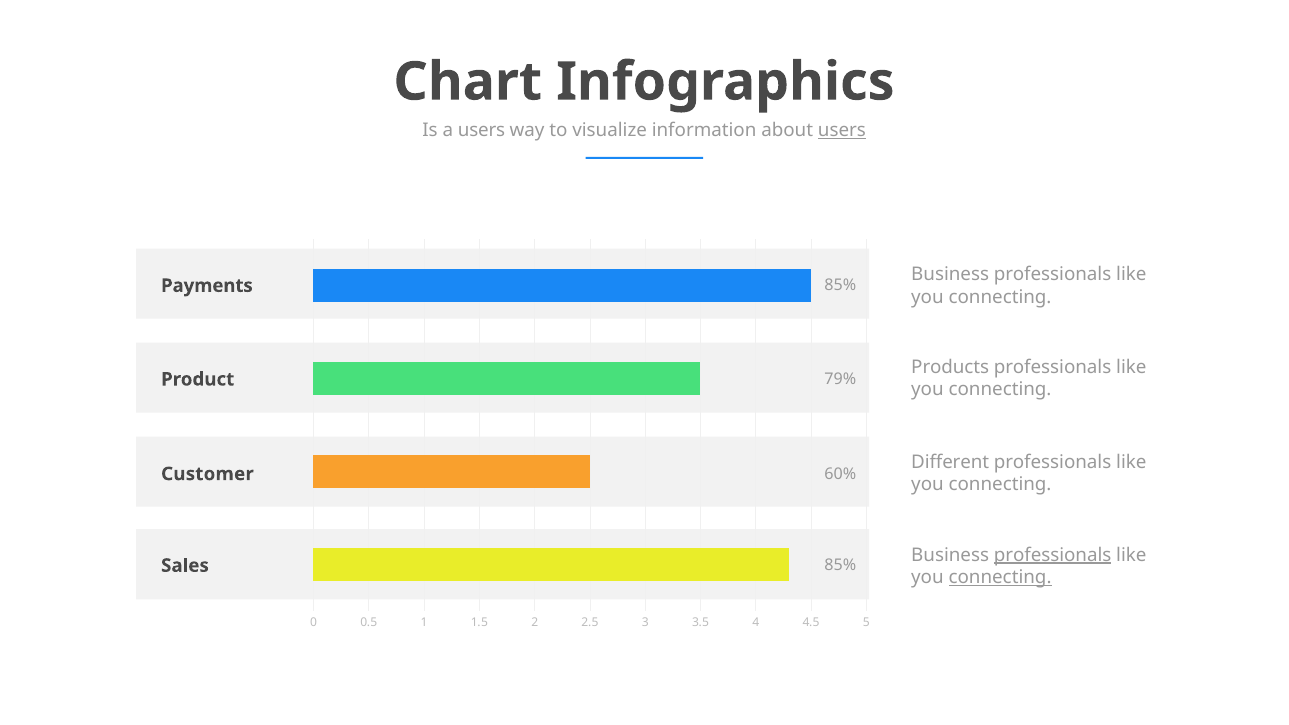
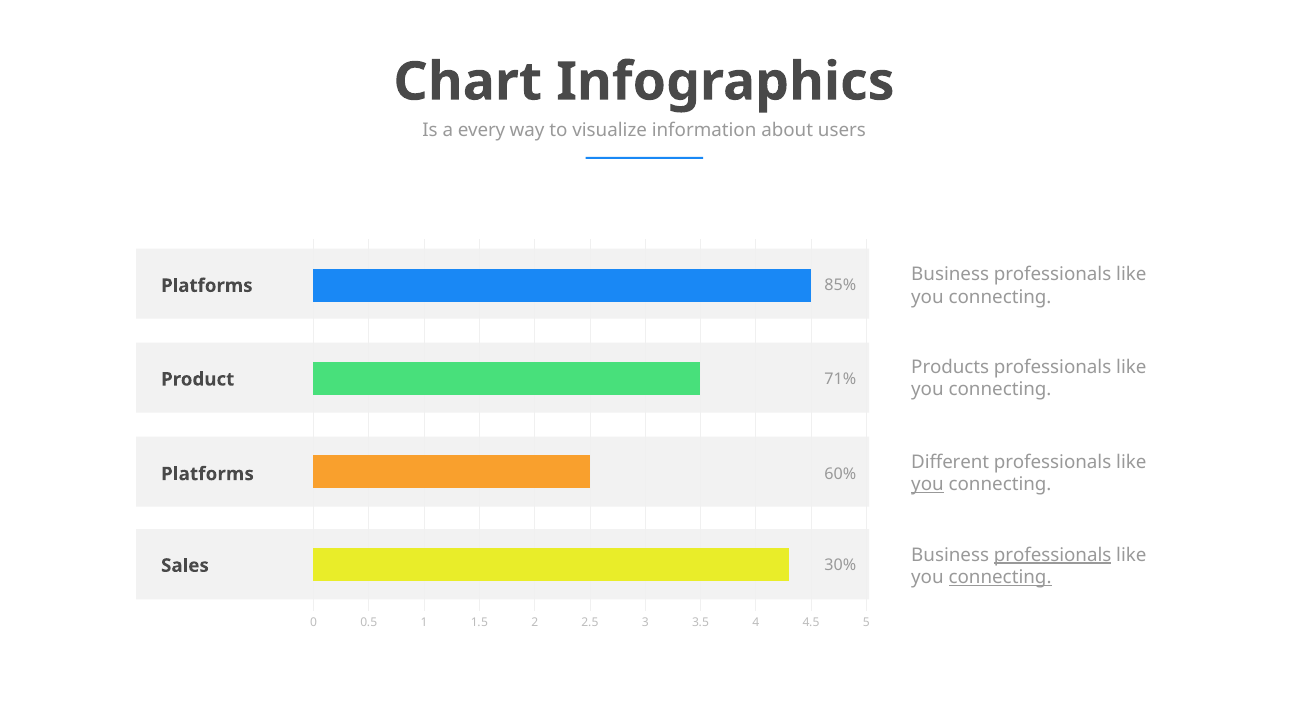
a users: users -> every (482, 130)
users underline: present -> none (842, 130)
Payments: Payments -> Platforms (207, 286)
79%: 79% -> 71% (840, 379)
Customer: Customer -> Platforms (207, 474)
you underline: none -> present (927, 485)
85%: 85% -> 30% (840, 566)
